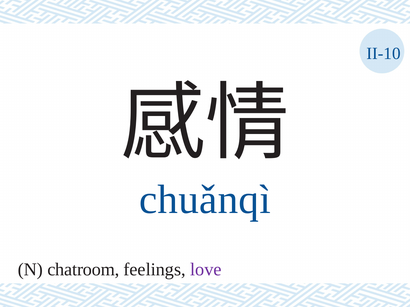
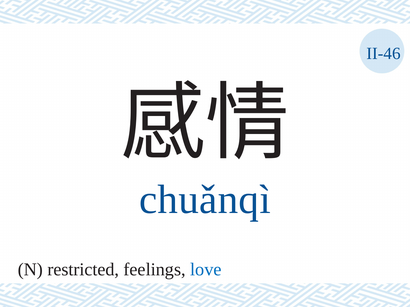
II-10: II-10 -> II-46 (384, 54)
chatroom: chatroom -> restricted (83, 270)
love colour: purple -> blue (206, 270)
